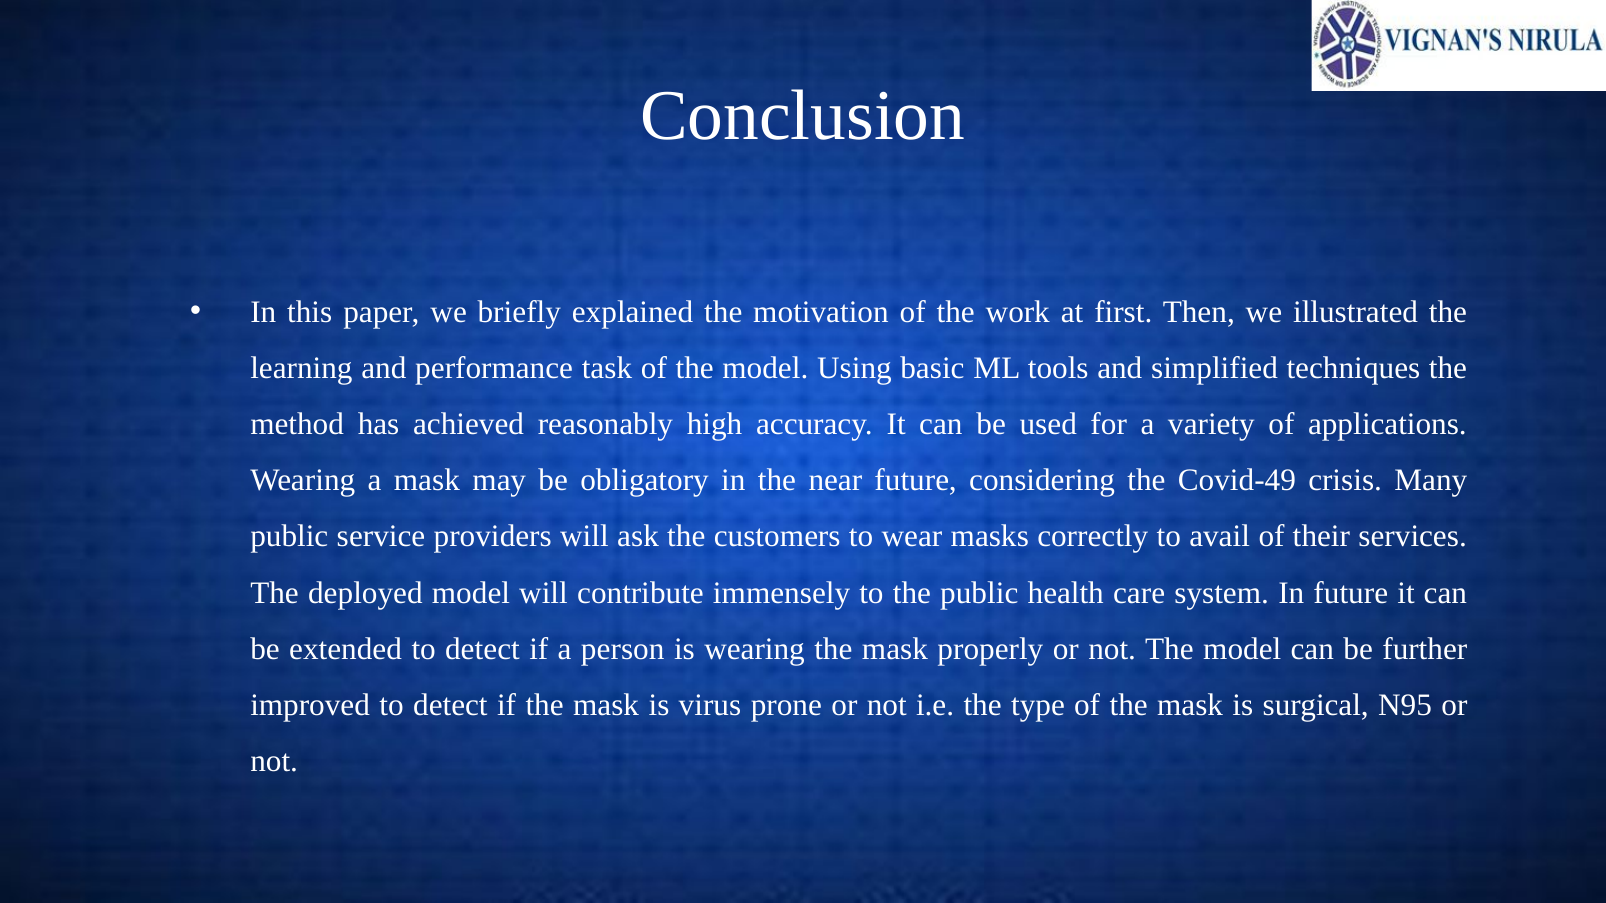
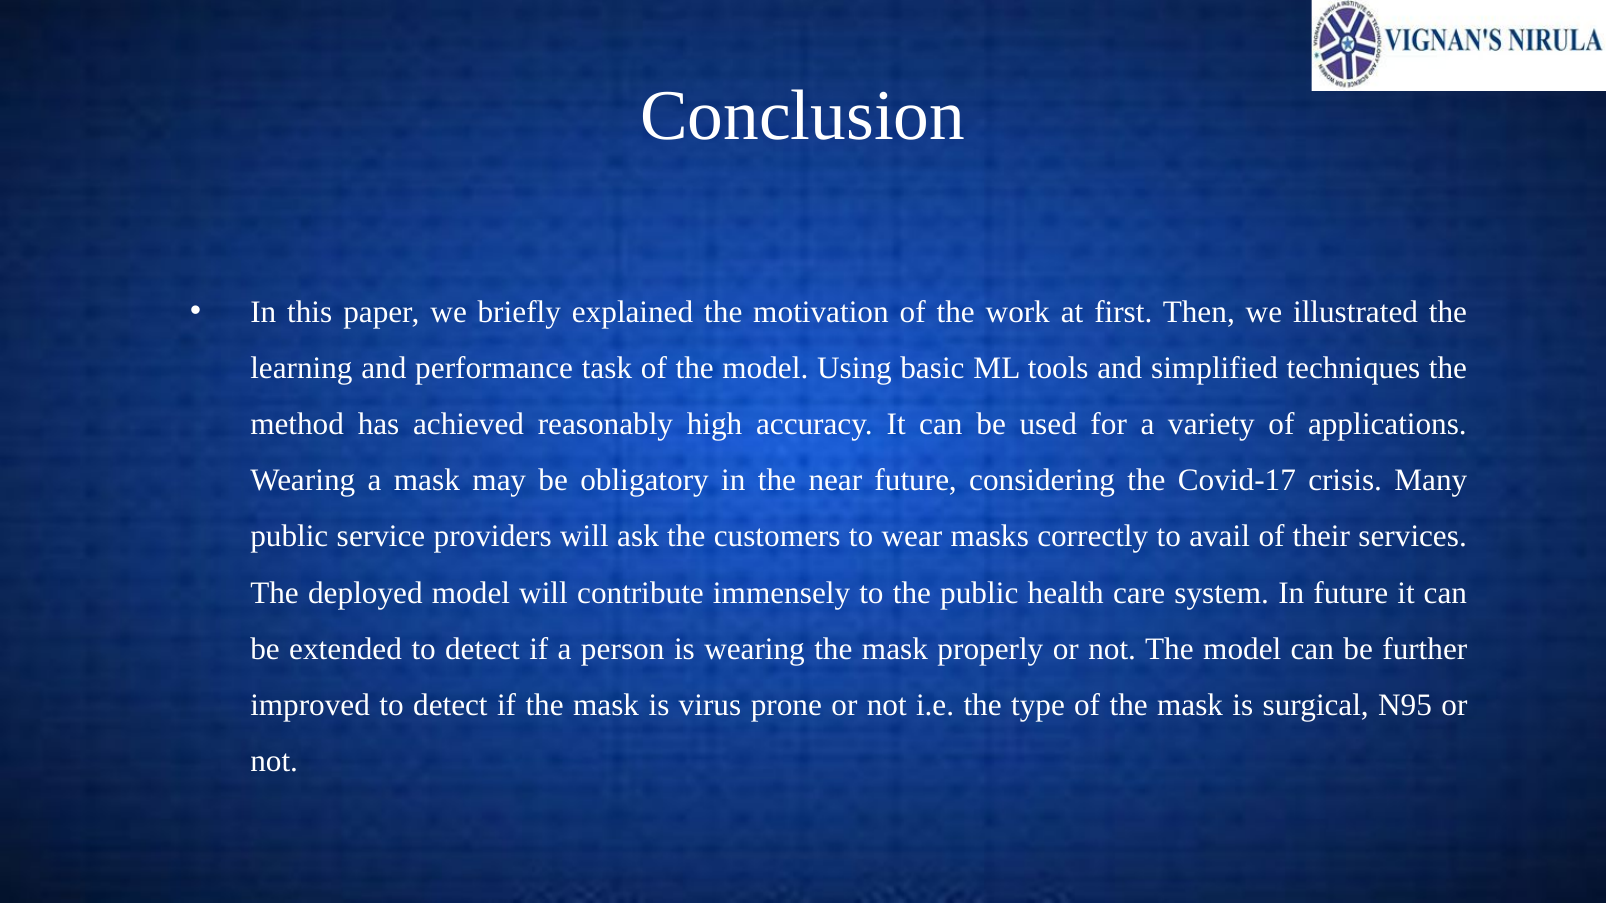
Covid-49: Covid-49 -> Covid-17 (1237, 481)
